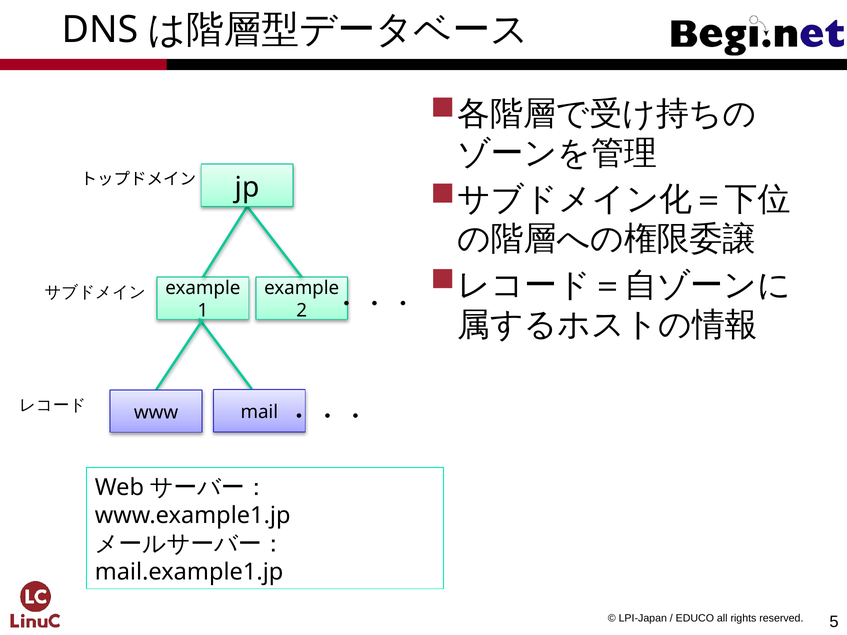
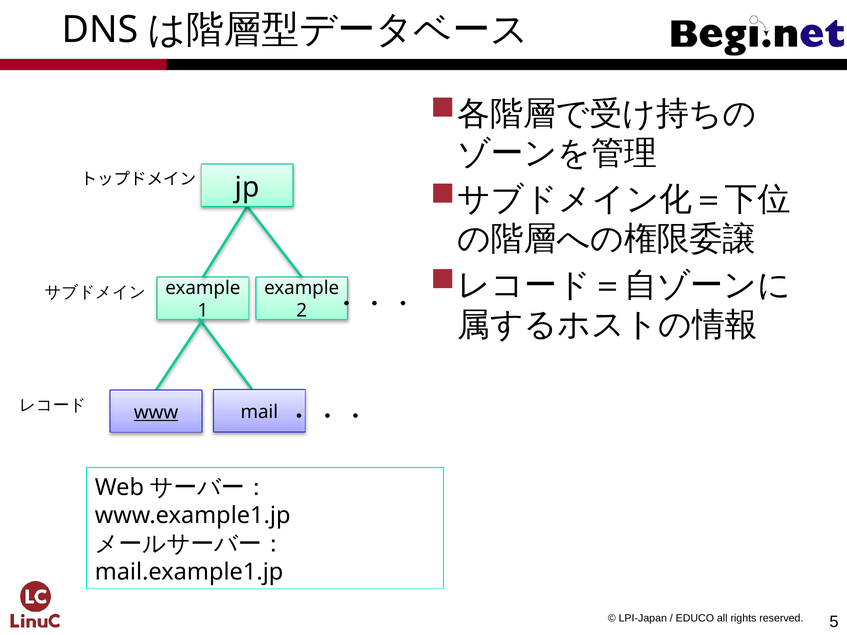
www underline: none -> present (156, 413)
